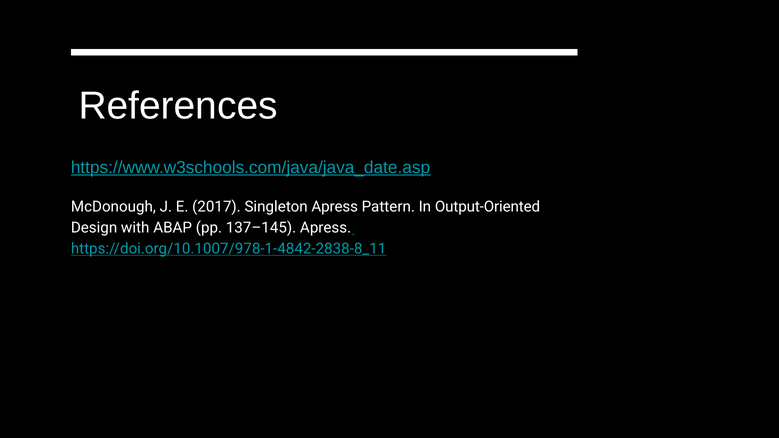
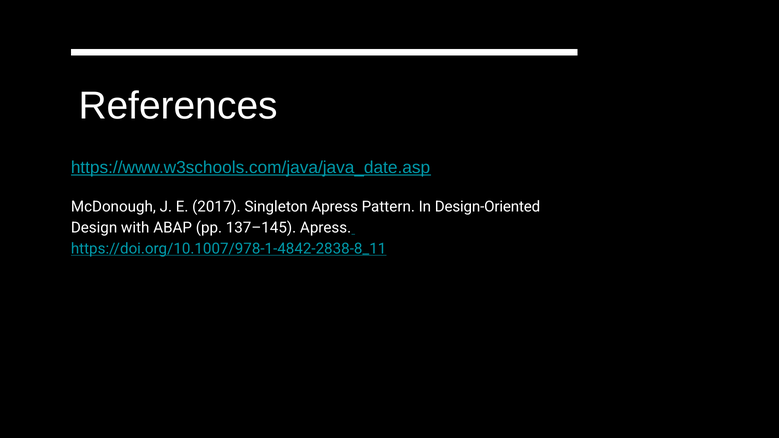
Output-Oriented: Output-Oriented -> Design-Oriented (488, 207)
